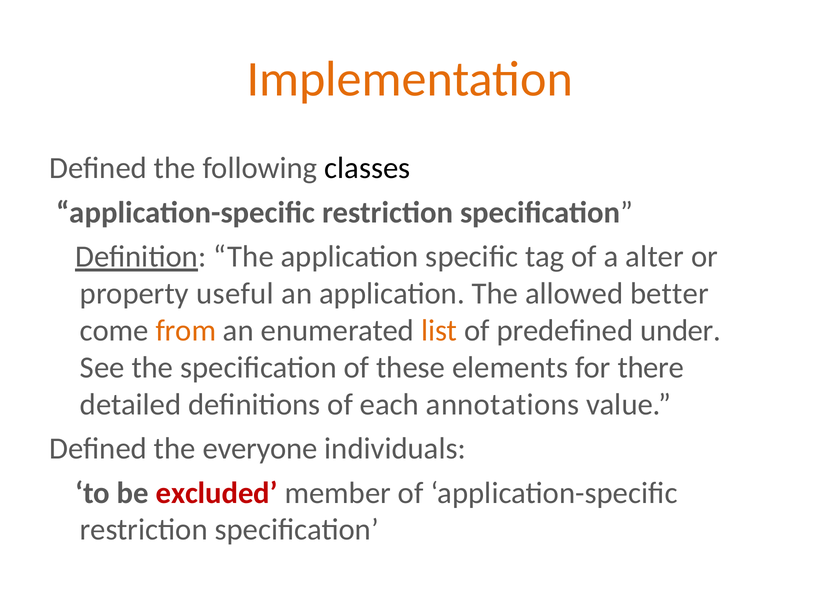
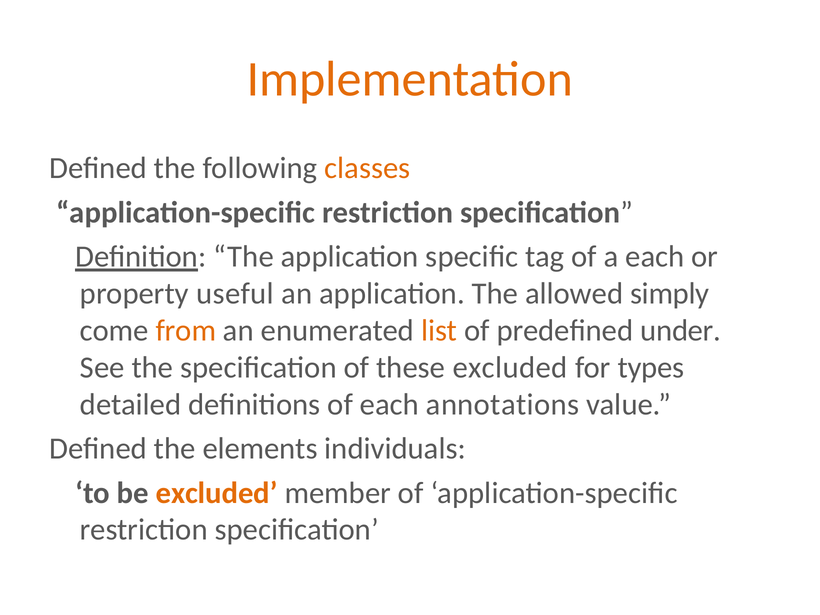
classes colour: black -> orange (367, 168)
a alter: alter -> each (655, 257)
better: better -> simply (670, 294)
these elements: elements -> excluded (510, 367)
there: there -> types (651, 367)
everyone: everyone -> elements (260, 449)
excluded colour: red -> orange (217, 493)
